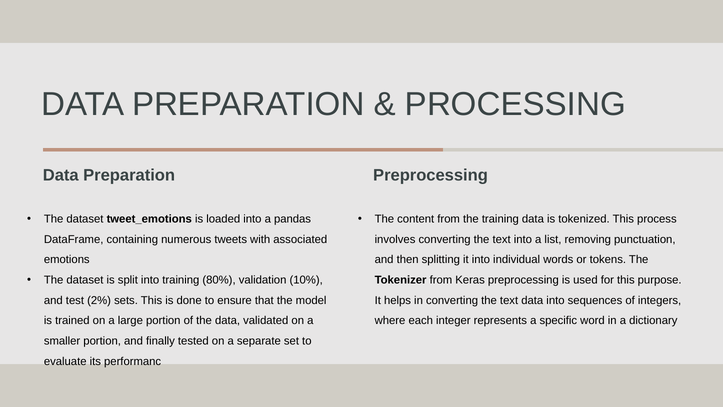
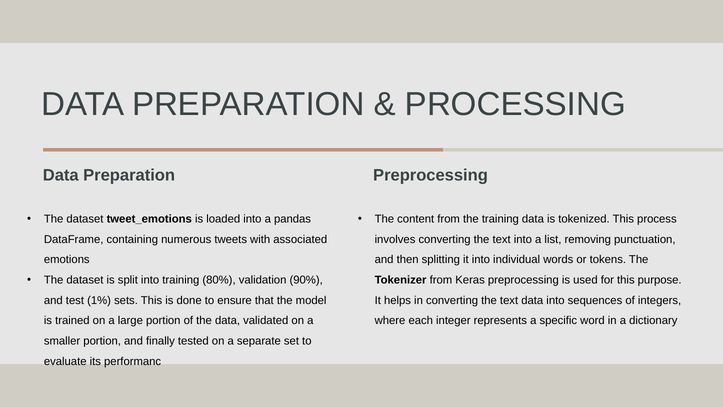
10%: 10% -> 90% (306, 280)
2%: 2% -> 1% (99, 300)
